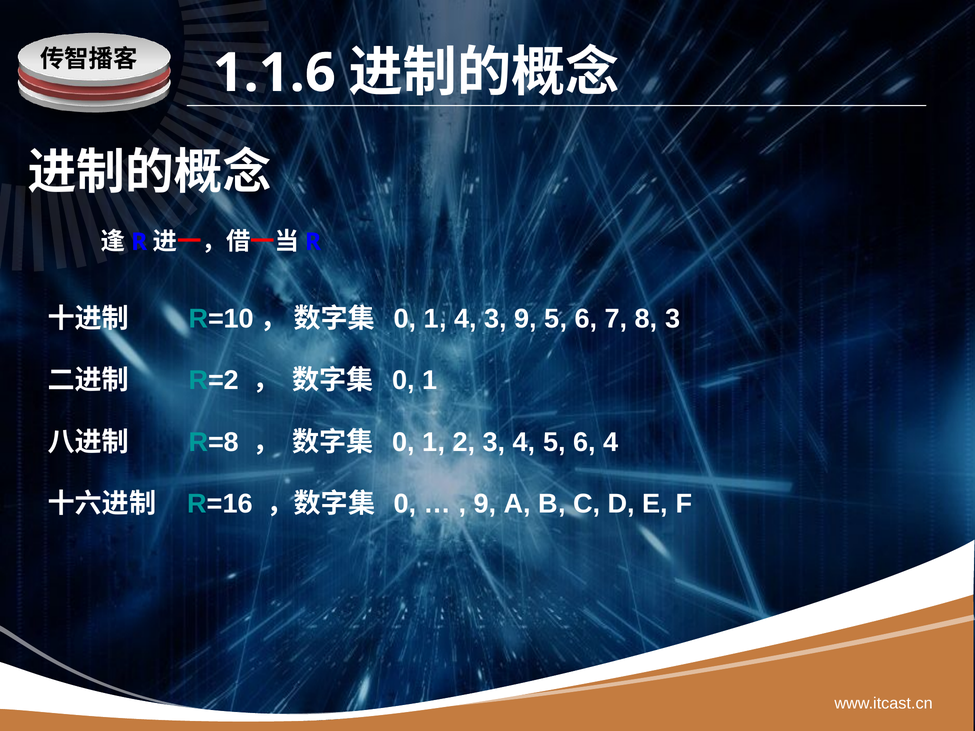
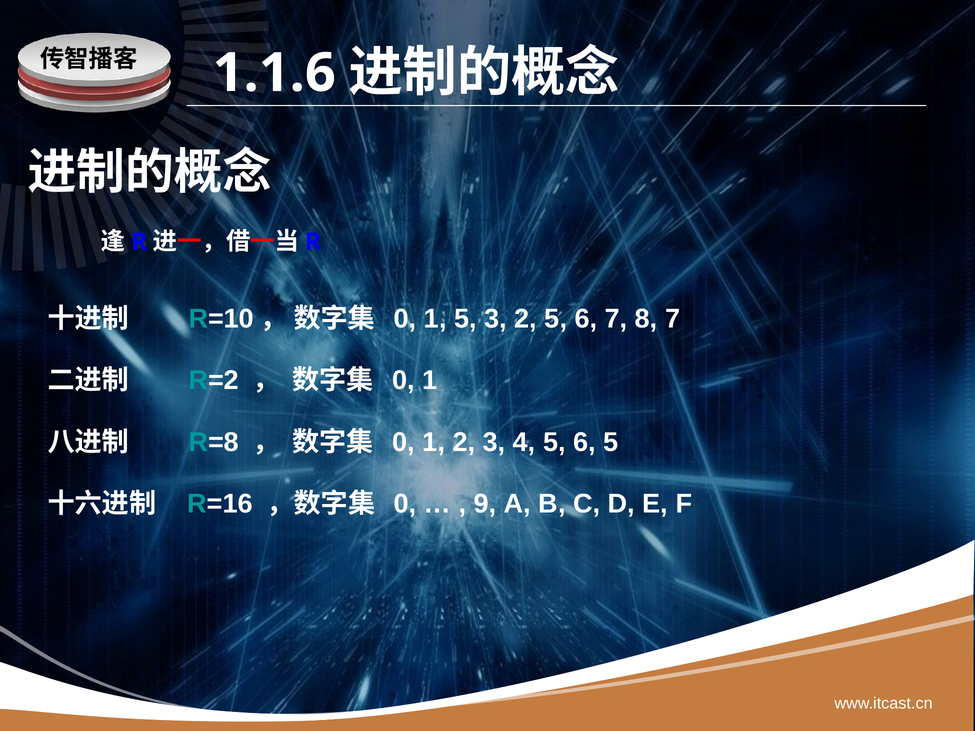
1 4: 4 -> 5 (465, 319)
3 9: 9 -> 2 (526, 319)
8 3: 3 -> 7 (673, 319)
6 4: 4 -> 5 (611, 442)
